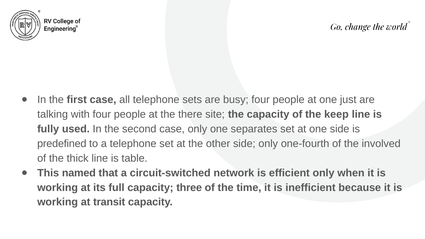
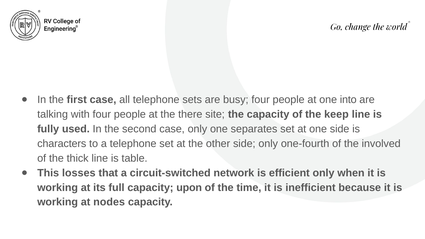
just: just -> into (348, 100)
predefined: predefined -> characters (62, 144)
named: named -> losses (79, 173)
three: three -> upon (189, 188)
transit: transit -> nodes (109, 202)
